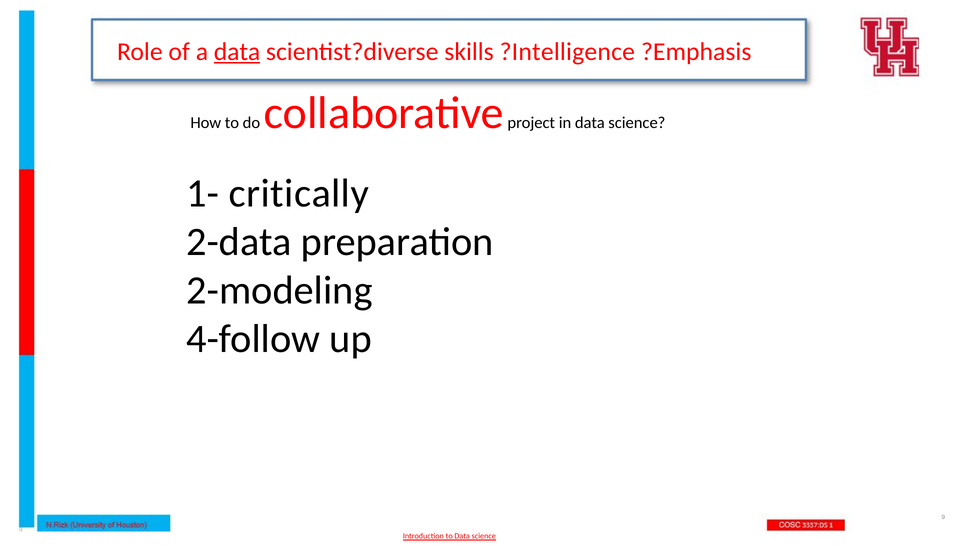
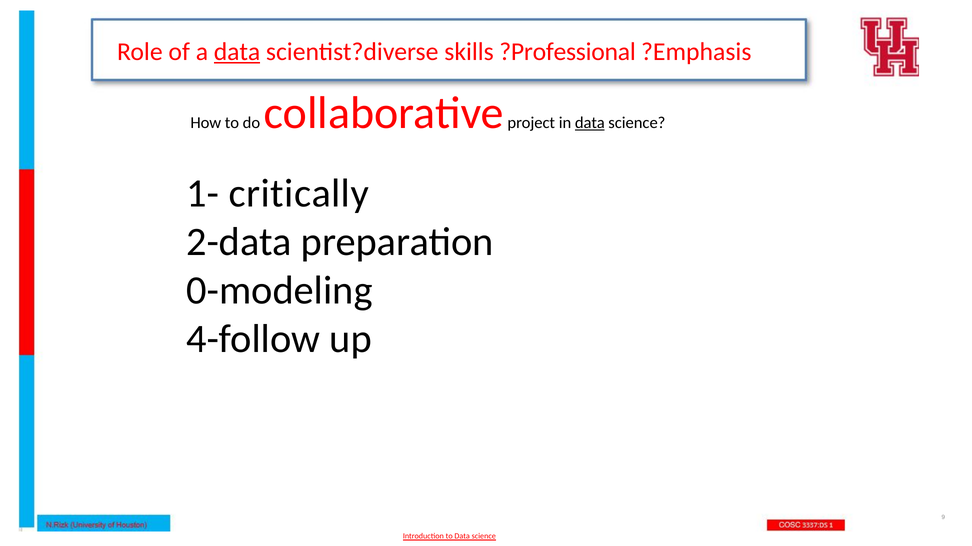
?Intelligence: ?Intelligence -> ?Professional (568, 52)
data underline: none -> present (590, 123)
2-modeling: 2-modeling -> 0-modeling (279, 291)
